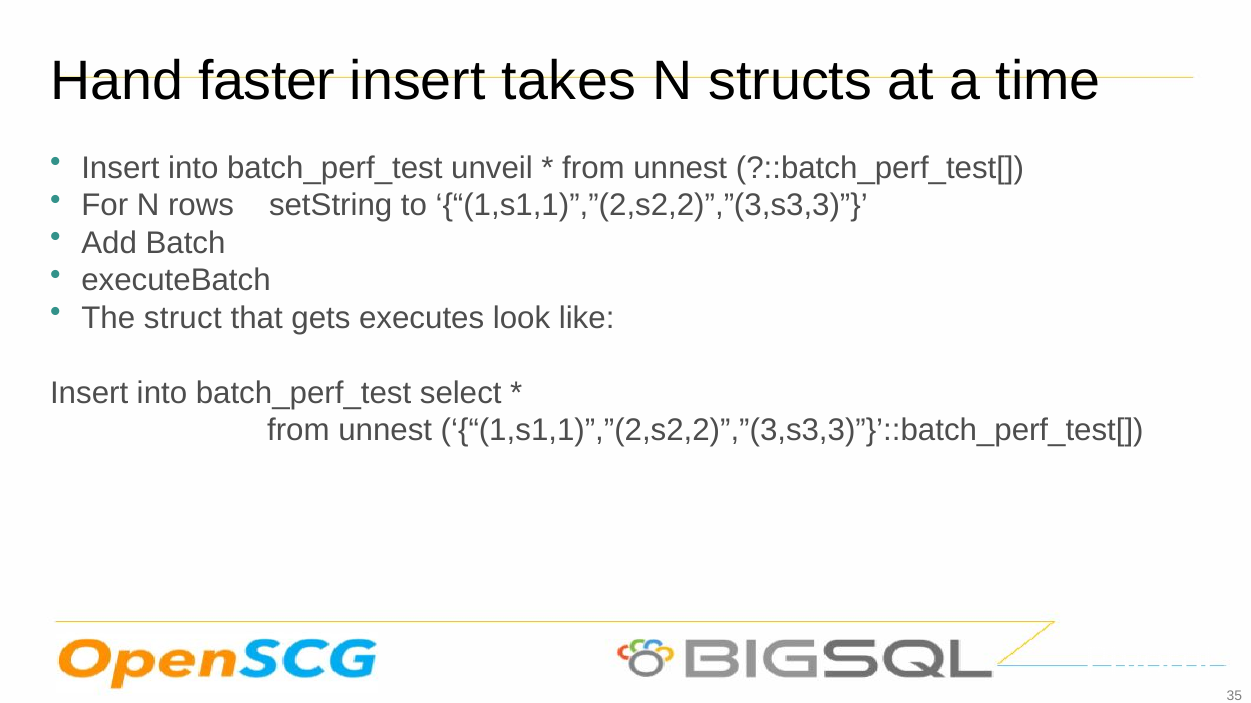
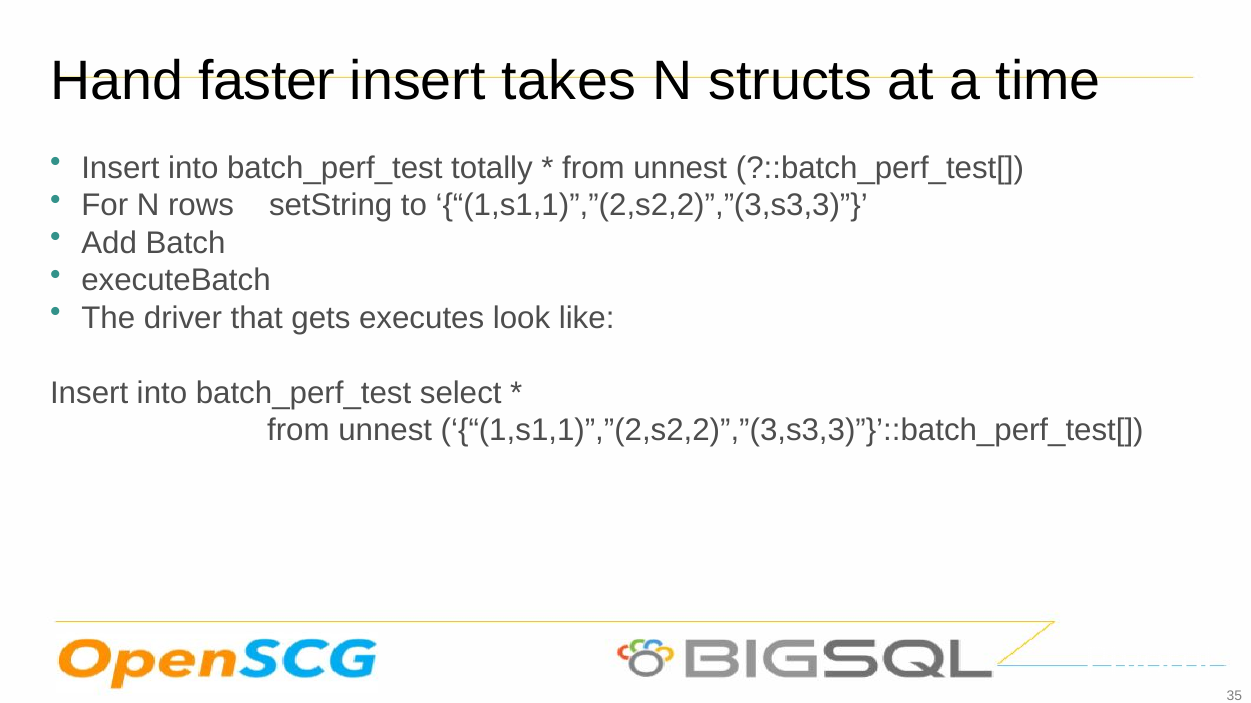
unveil: unveil -> totally (492, 168)
struct: struct -> driver (183, 318)
